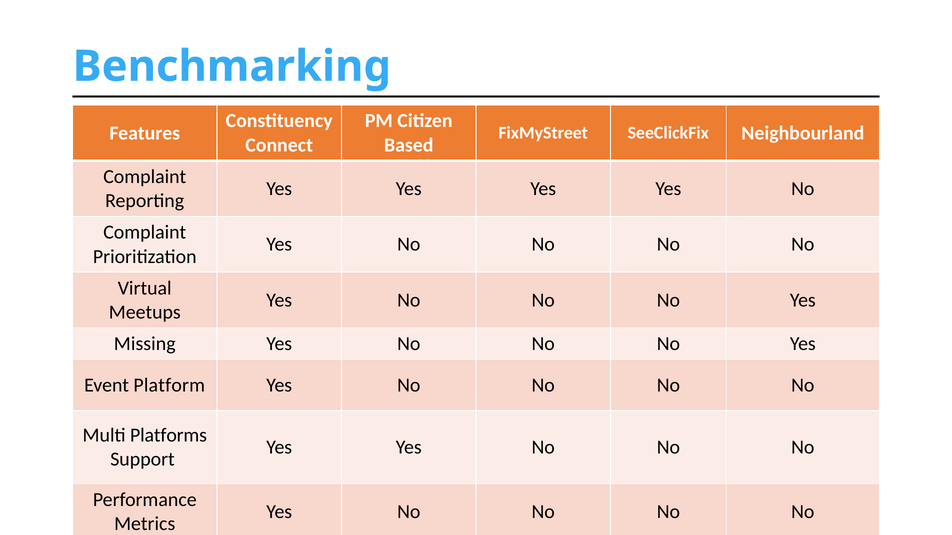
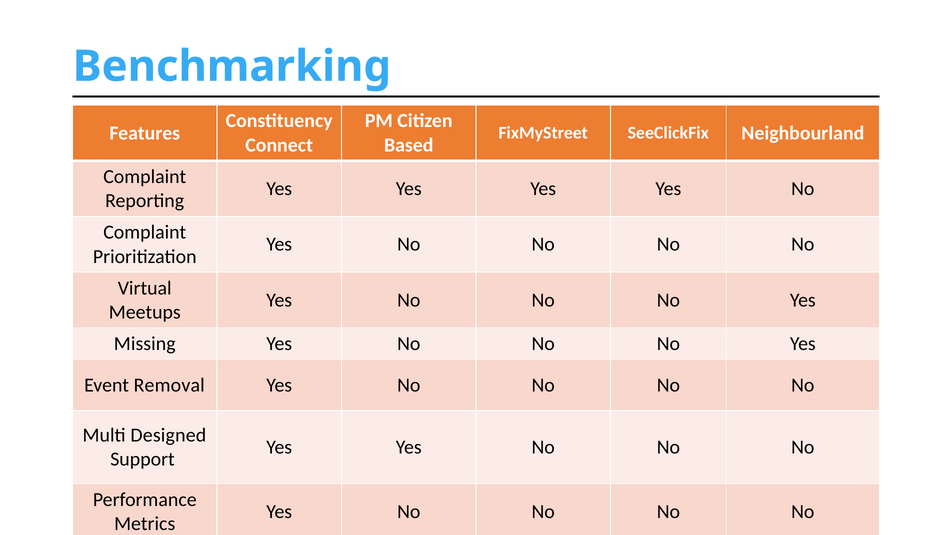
Platform: Platform -> Removal (169, 385)
Platforms: Platforms -> Designed (168, 436)
